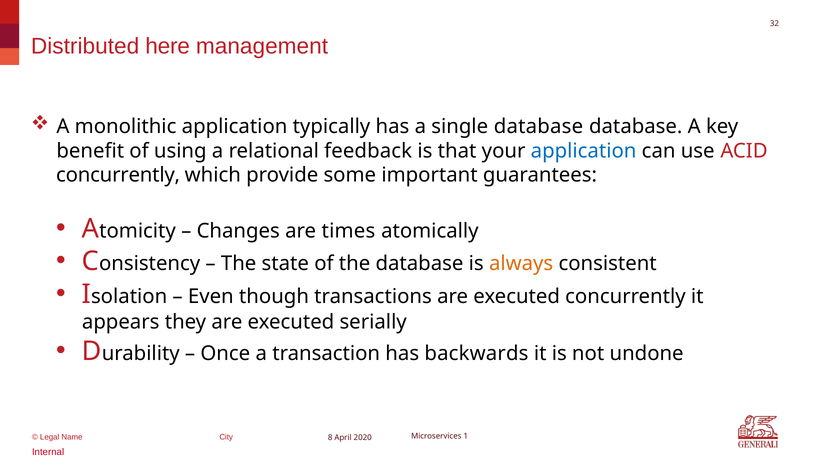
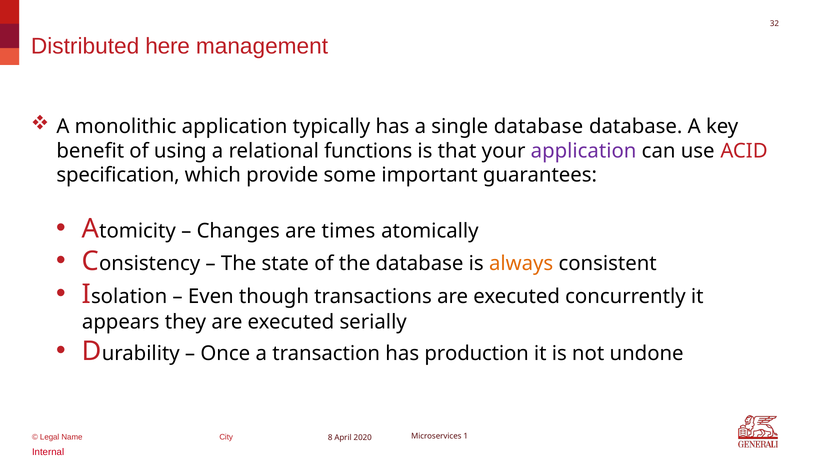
feedback: feedback -> functions (368, 151)
application colour: blue -> purple (584, 151)
concurrently: concurrently -> specification (118, 175)
backwards: backwards -> production (477, 353)
